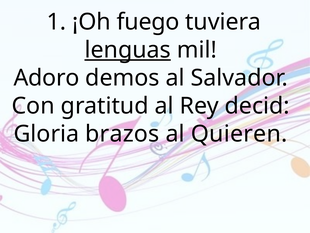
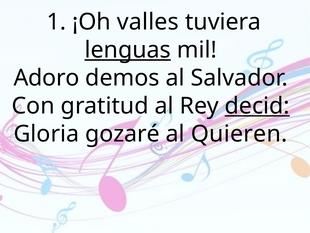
fuego: fuego -> valles (148, 22)
decid underline: none -> present (257, 106)
brazos: brazos -> gozaré (122, 134)
